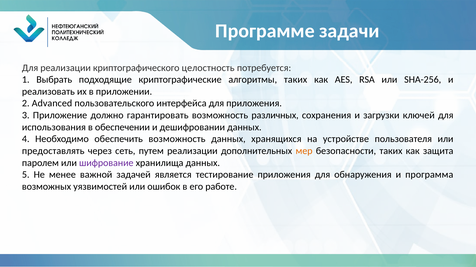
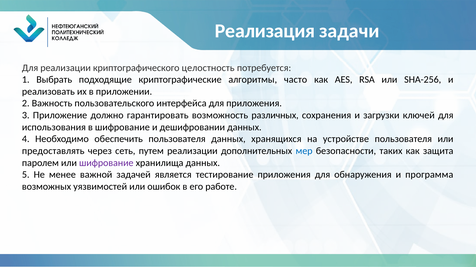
Программе: Программе -> Реализация (265, 31)
алгоритмы таких: таких -> часто (296, 80)
Advanced: Advanced -> Важность (52, 104)
в обеспечении: обеспечении -> шифрование (122, 127)
обеспечить возможность: возможность -> пользователя (177, 139)
мер colour: orange -> blue (304, 151)
